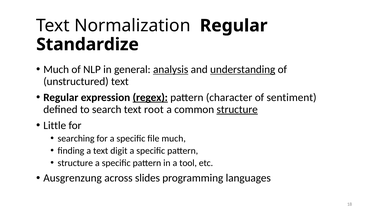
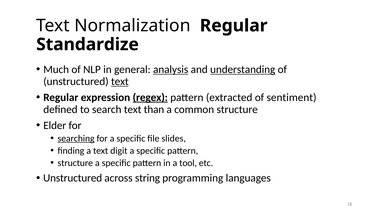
text underline: none -> present (120, 82)
character: character -> extracted (229, 98)
root: root -> than (154, 110)
structure underline: present -> none (237, 110)
Little: Little -> Elder (55, 126)
searching underline: none -> present (76, 139)
file much: much -> slides (174, 139)
Ausgrenzung: Ausgrenzung -> Unstructured (73, 178)
slides: slides -> string (148, 178)
